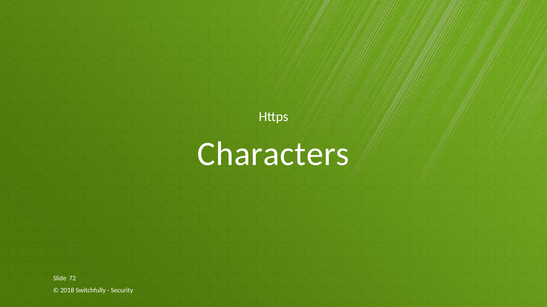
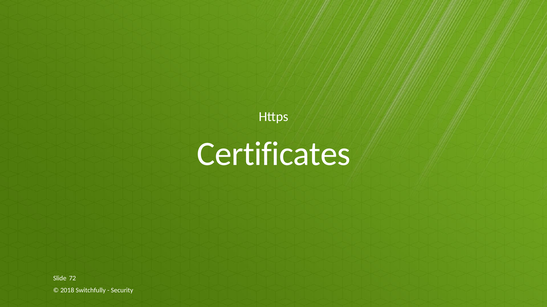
Characters: Characters -> Certificates (274, 154)
